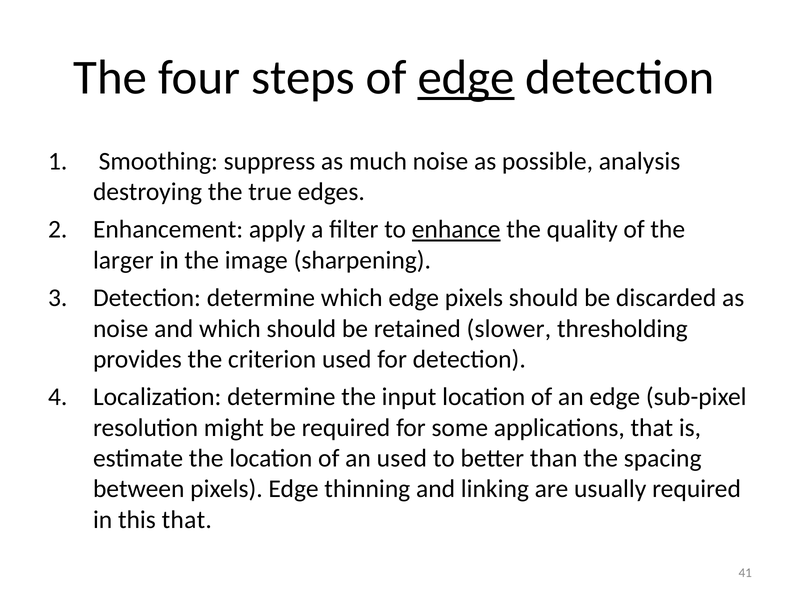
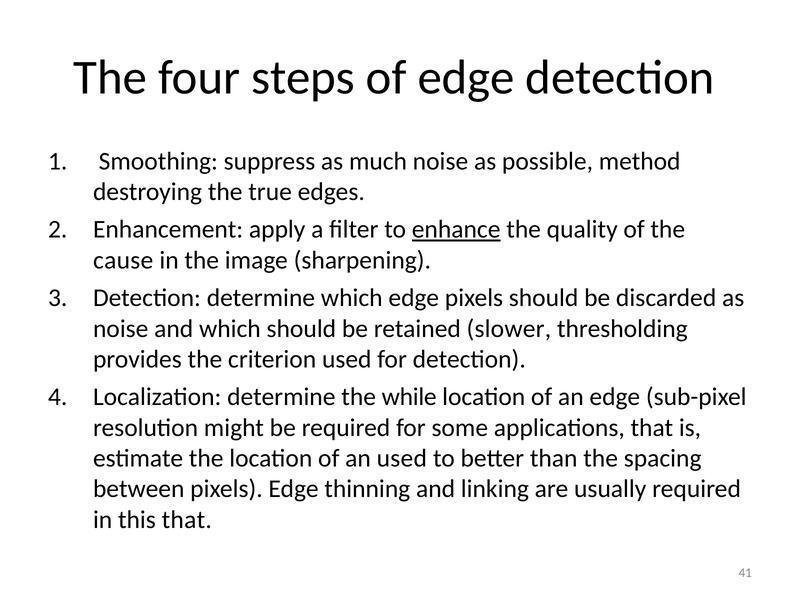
edge underline: present -> none (466, 77)
analysis: analysis -> method (640, 161)
larger: larger -> cause (123, 260)
input: input -> while (409, 397)
